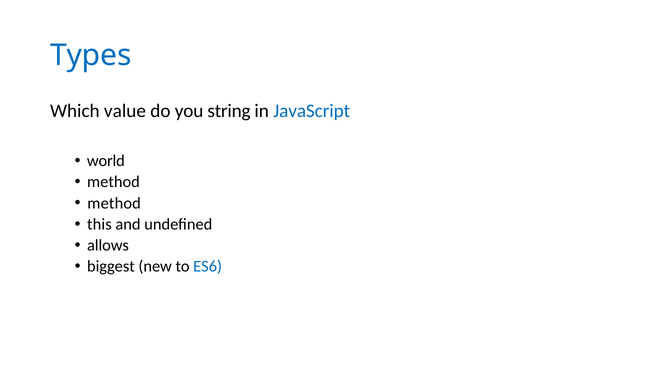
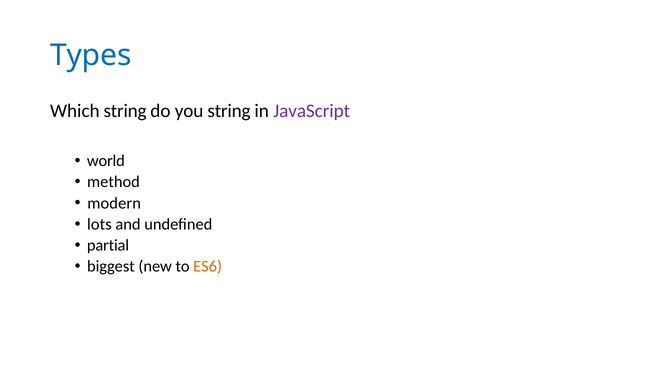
Which value: value -> string (125, 111)
JavaScript colour: blue -> purple (312, 111)
method: method -> modern (114, 203)
this: this -> lots (99, 225)
allows: allows -> partial (108, 246)
ES6 colour: blue -> orange (208, 267)
